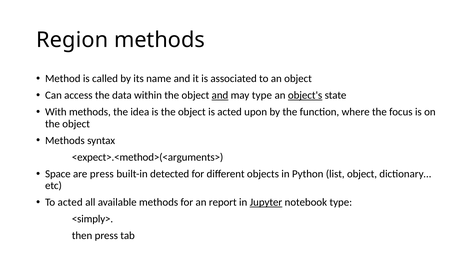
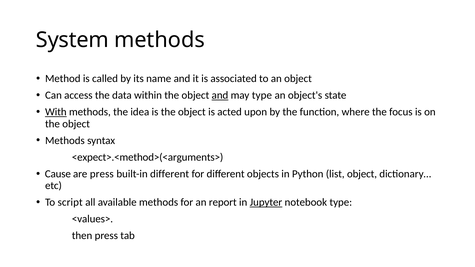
Region: Region -> System (72, 40)
object's underline: present -> none (305, 95)
With underline: none -> present (56, 112)
Space: Space -> Cause (58, 174)
built-in detected: detected -> different (170, 174)
To acted: acted -> script (70, 202)
<simply>: <simply> -> <values> (92, 219)
